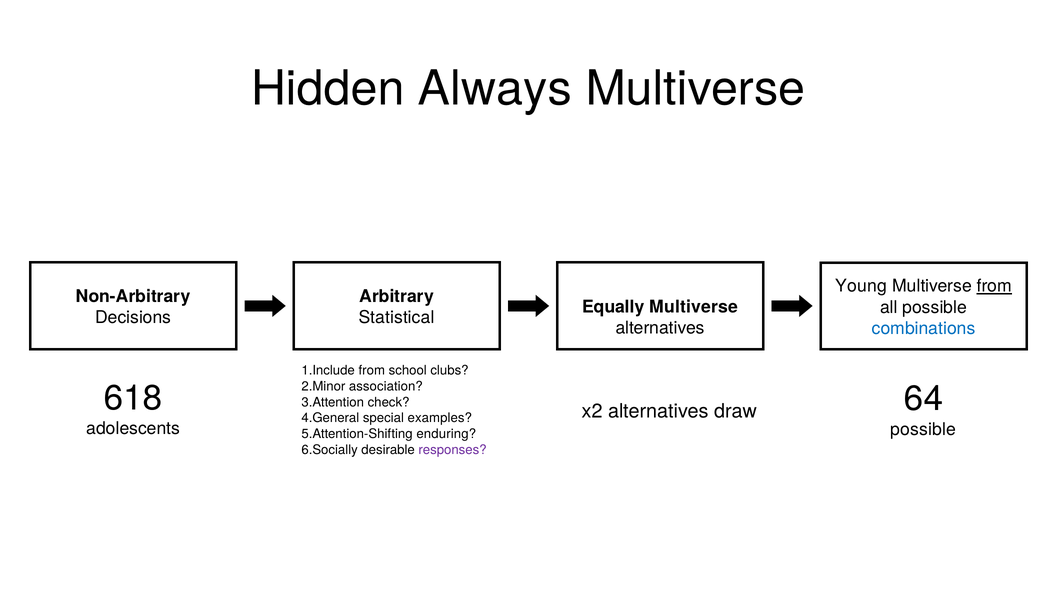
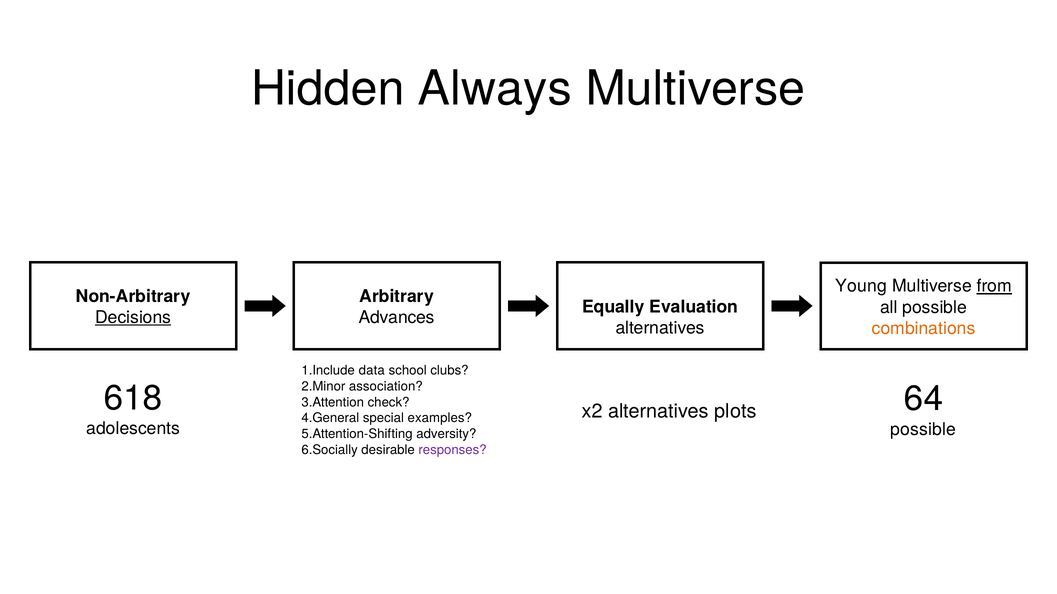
Equally Multiverse: Multiverse -> Evaluation (694, 307)
Decisions underline: none -> present (133, 318)
Statistical: Statistical -> Advances (397, 318)
combinations colour: blue -> orange (924, 329)
from: from -> data (372, 371)
draw: draw -> plots (736, 411)
enduring: enduring -> adversity (446, 434)
